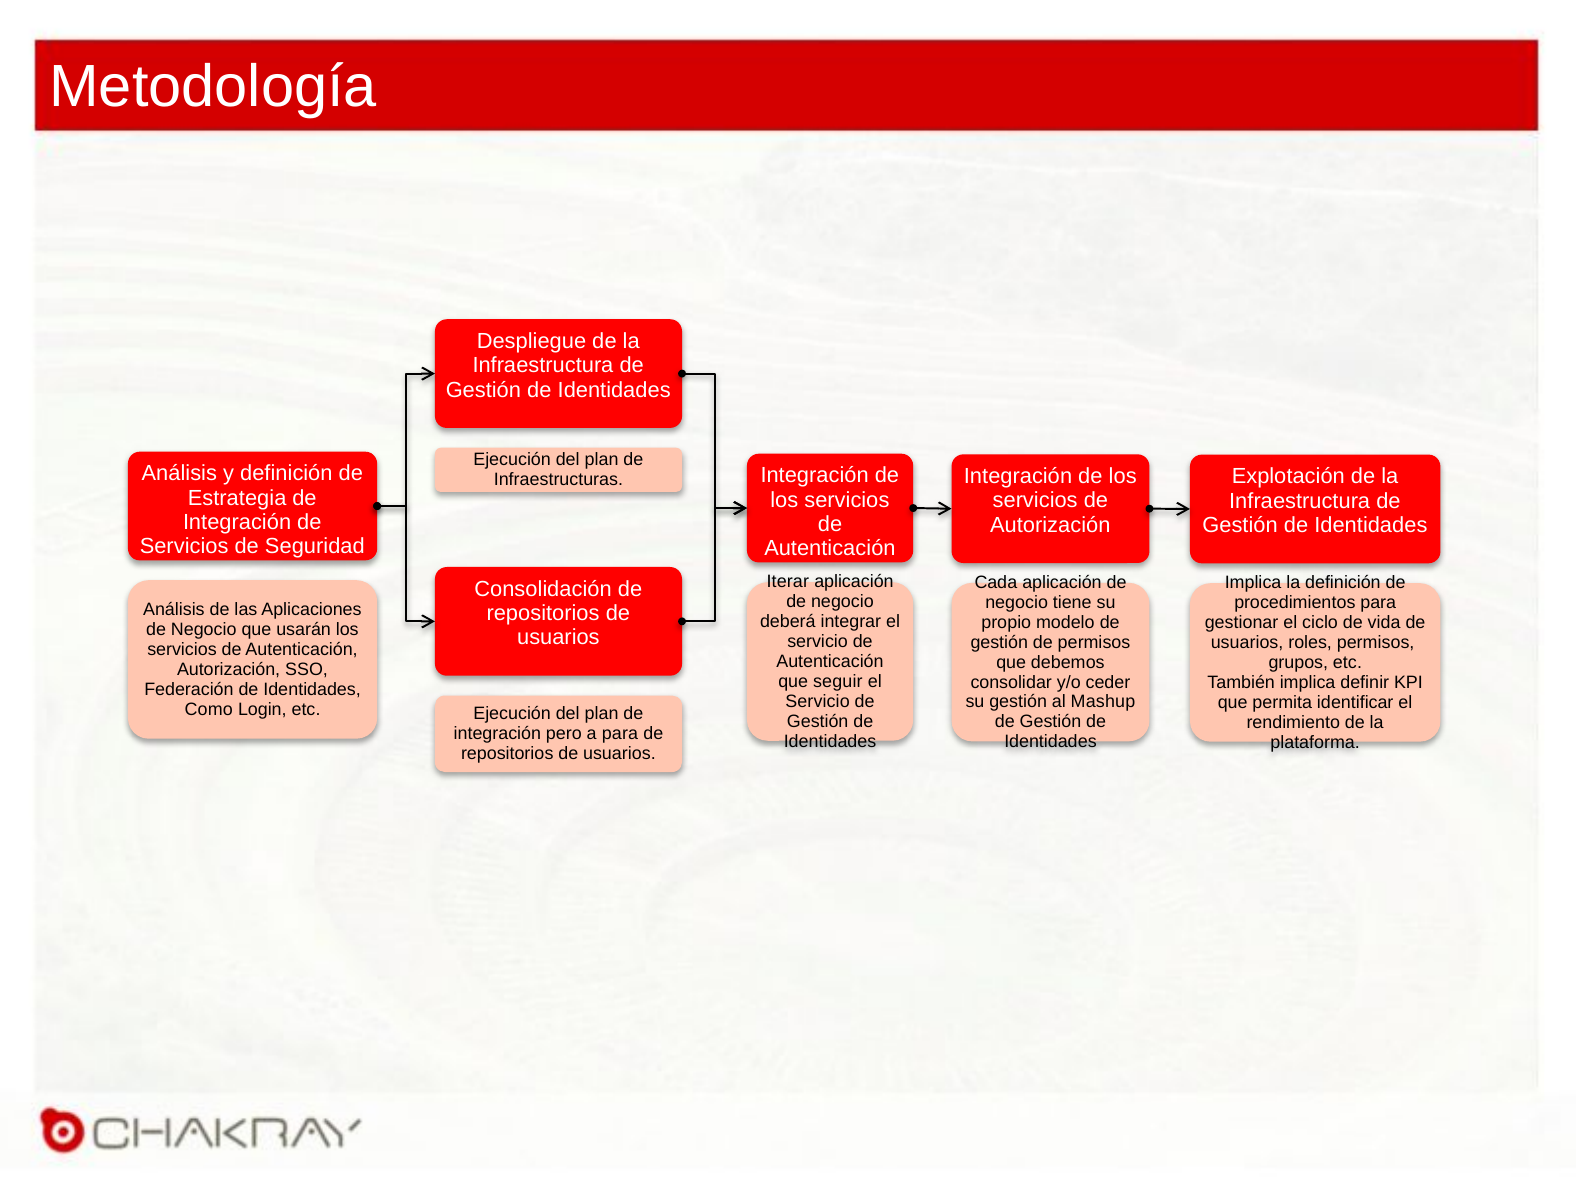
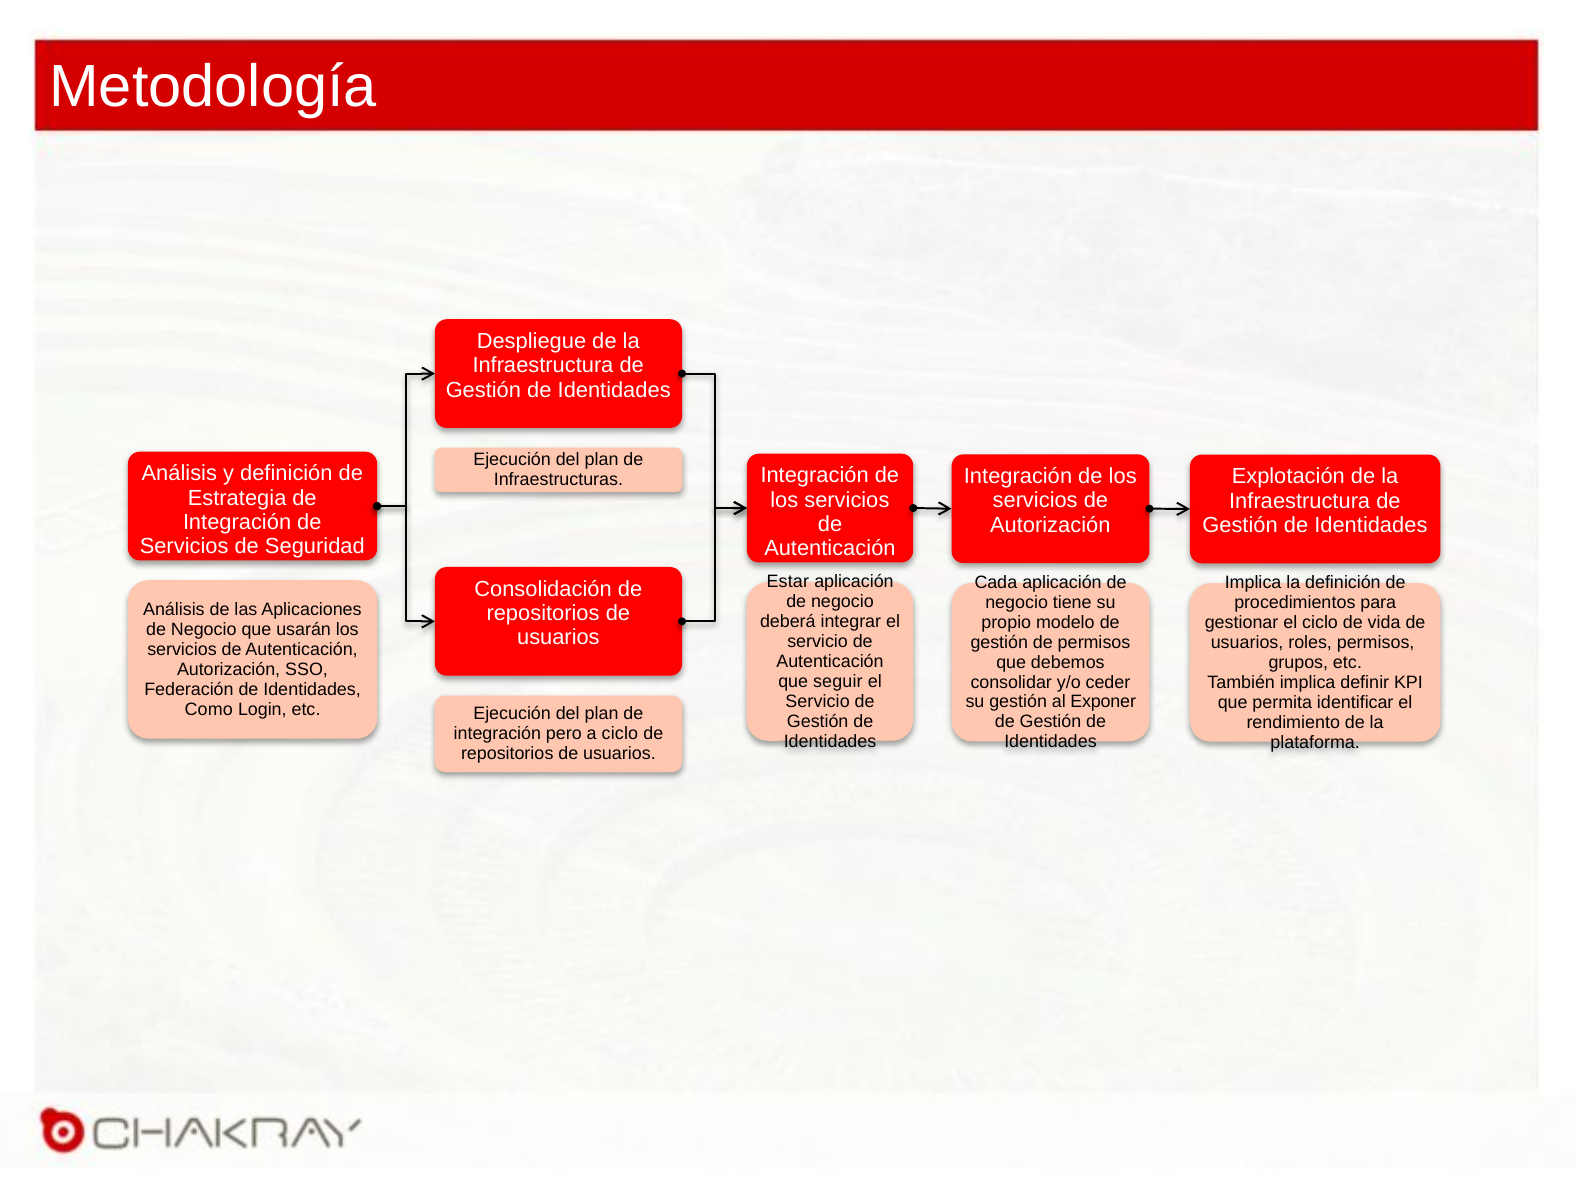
Iterar: Iterar -> Estar (788, 582)
Mashup: Mashup -> Exponer (1103, 702)
a para: para -> ciclo (620, 734)
